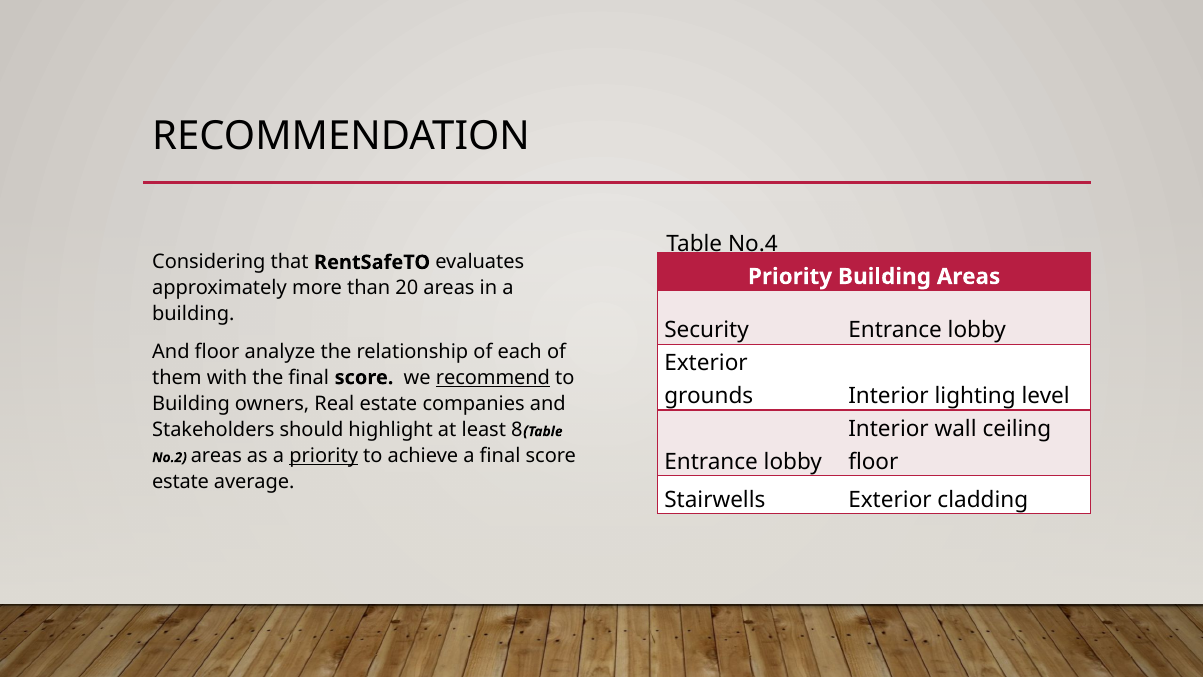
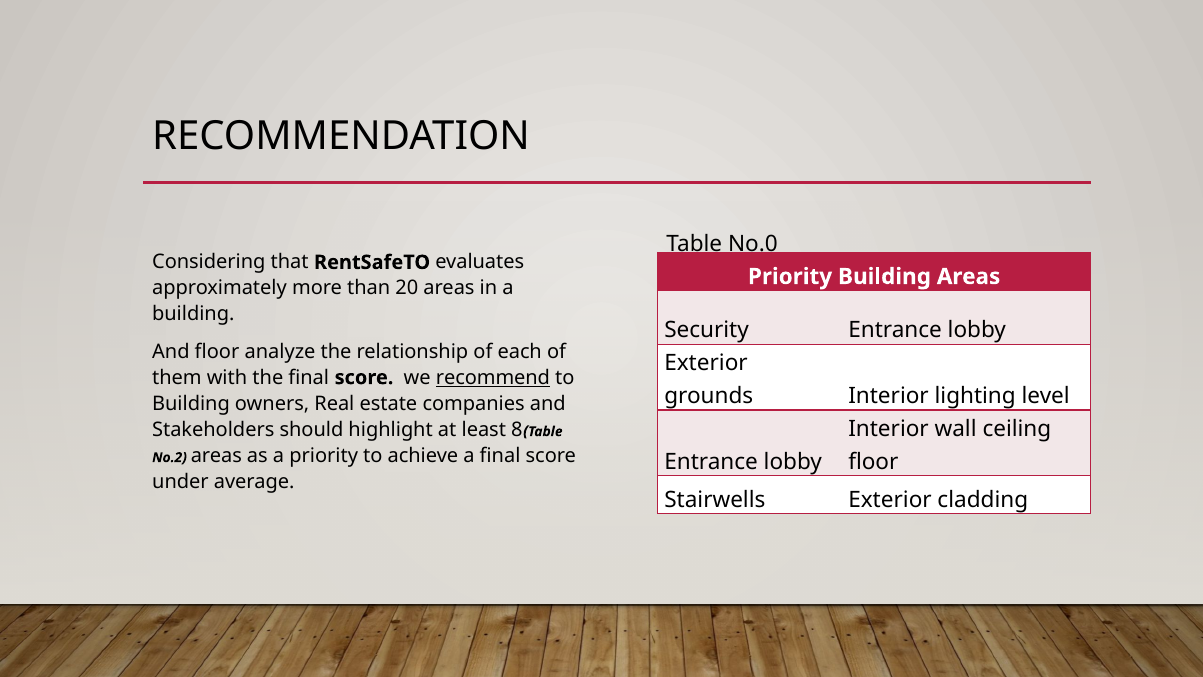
No.4: No.4 -> No.0 (753, 244)
priority underline: present -> none (324, 455)
estate: estate -> under (180, 481)
